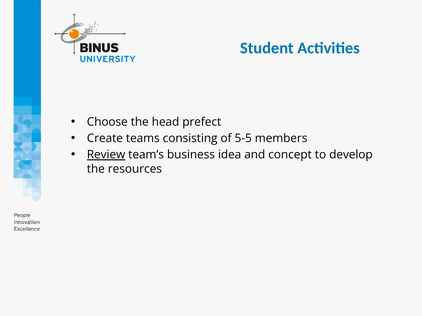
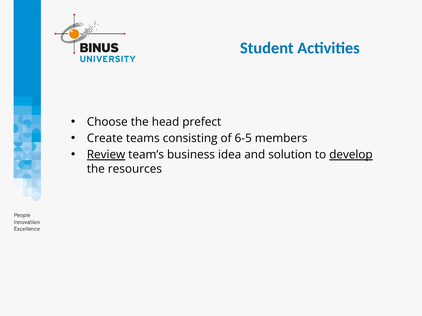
5-5: 5-5 -> 6-5 (243, 139)
concept: concept -> solution (290, 155)
develop underline: none -> present (351, 155)
